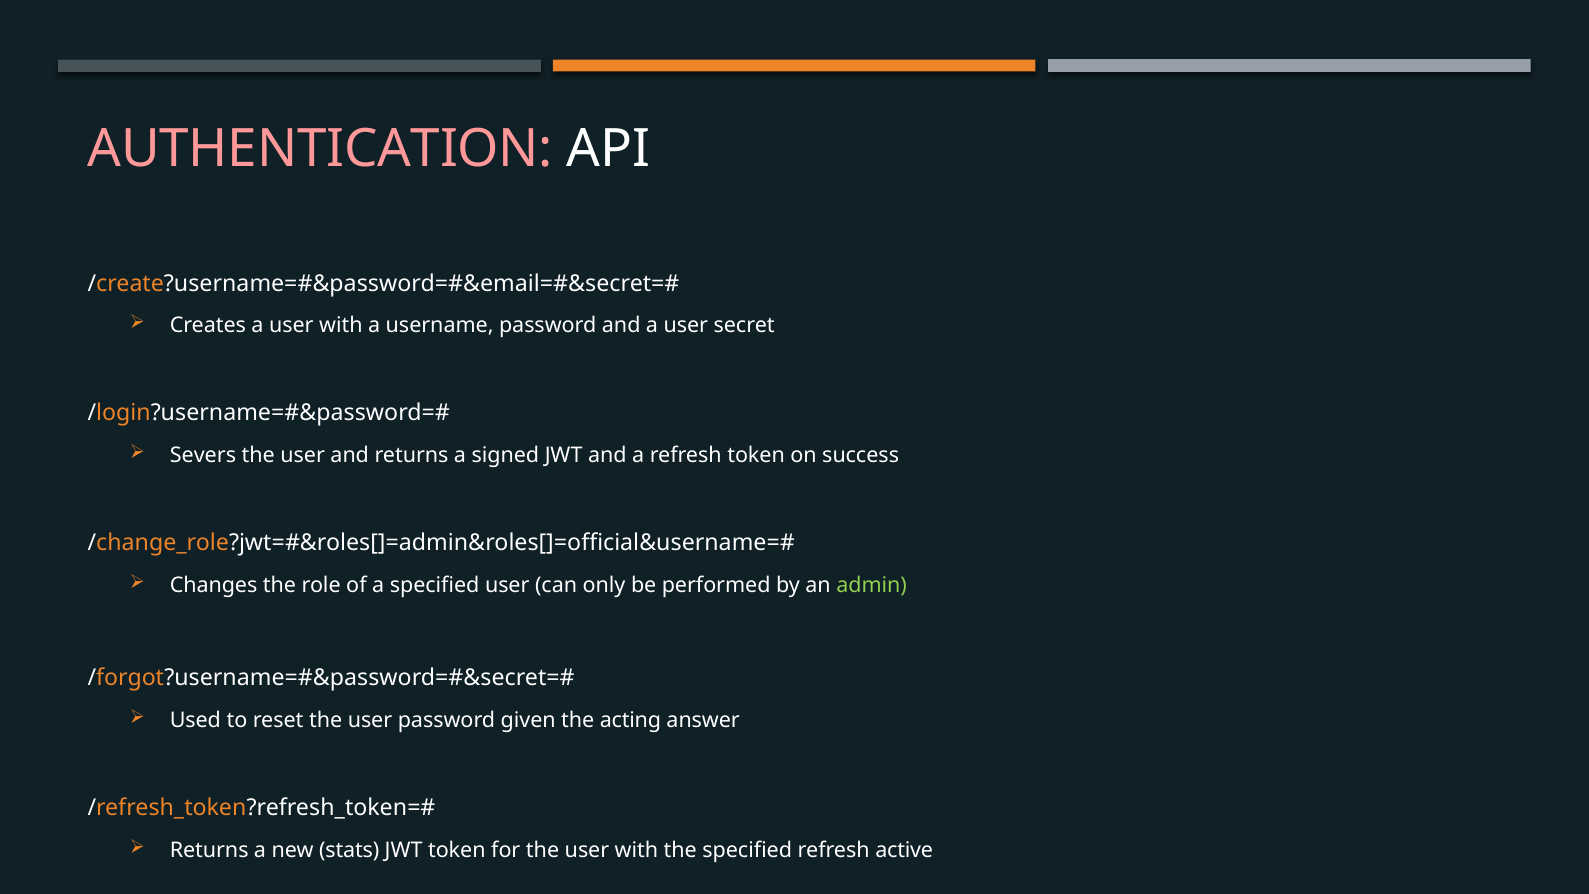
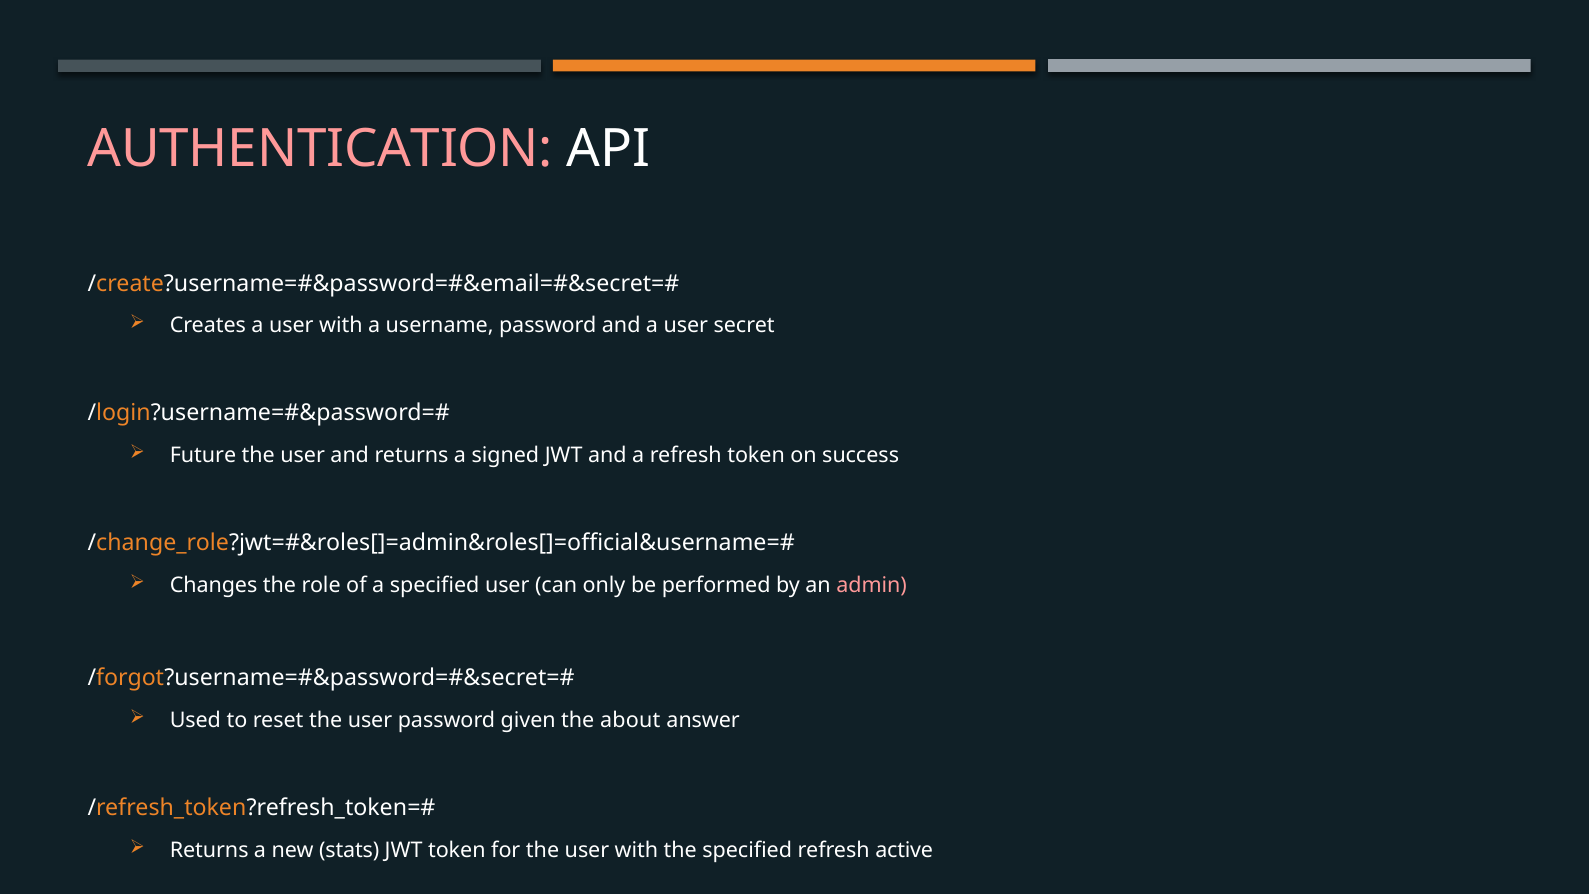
Severs: Severs -> Future (203, 455)
admin colour: light green -> pink (872, 585)
acting: acting -> about (630, 720)
